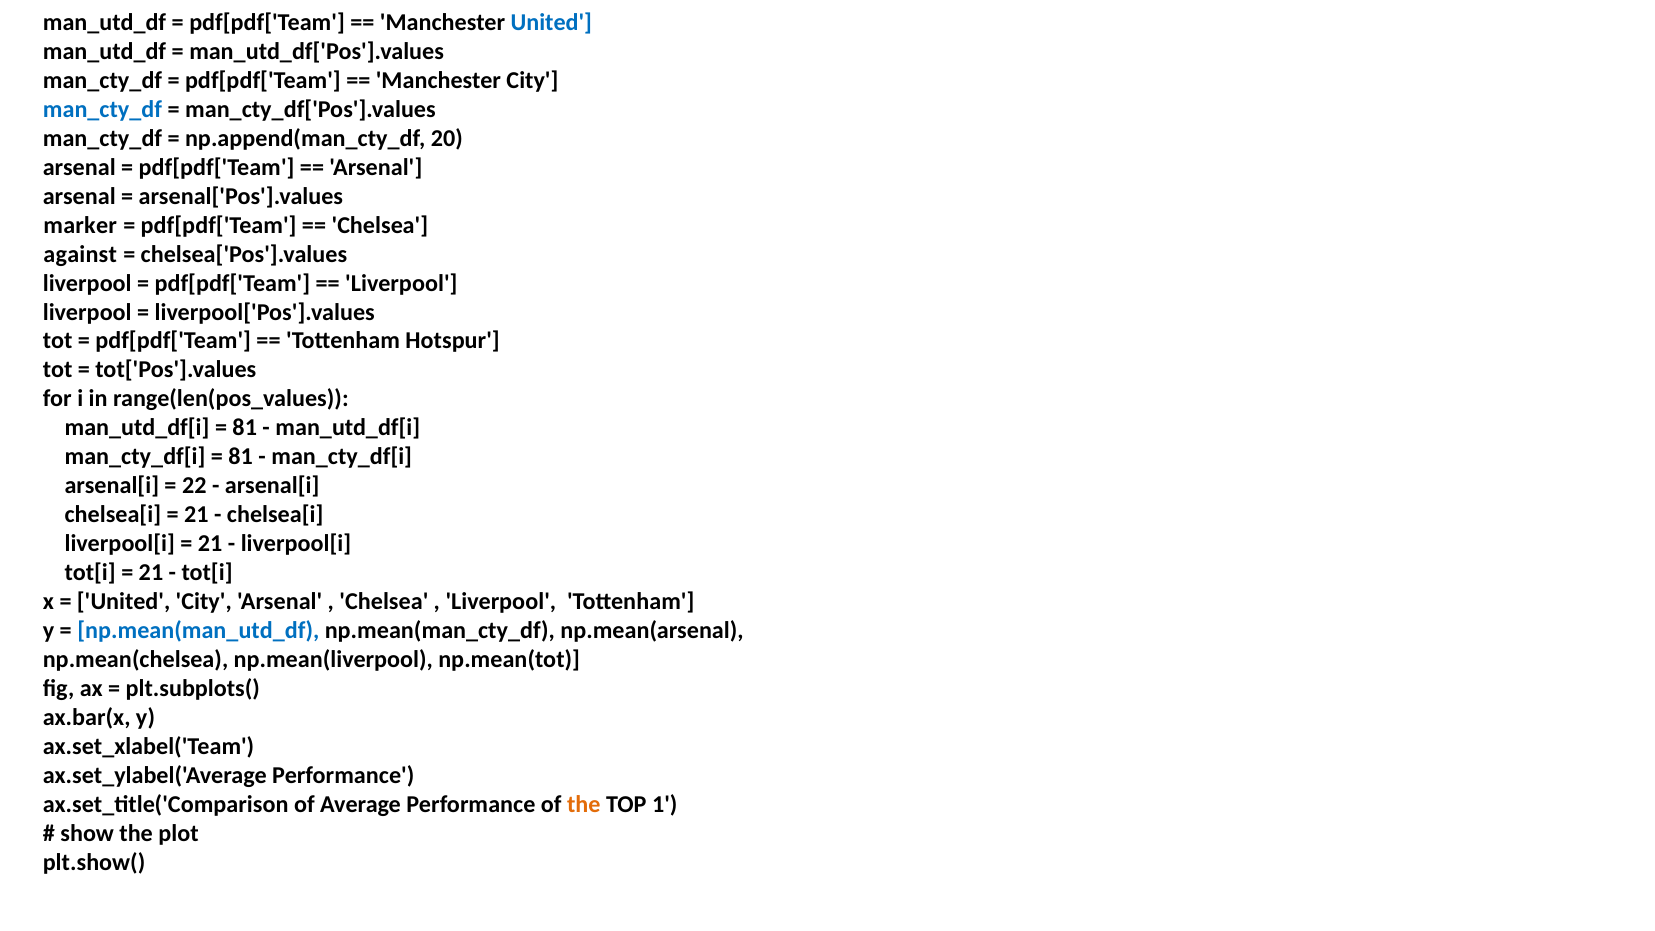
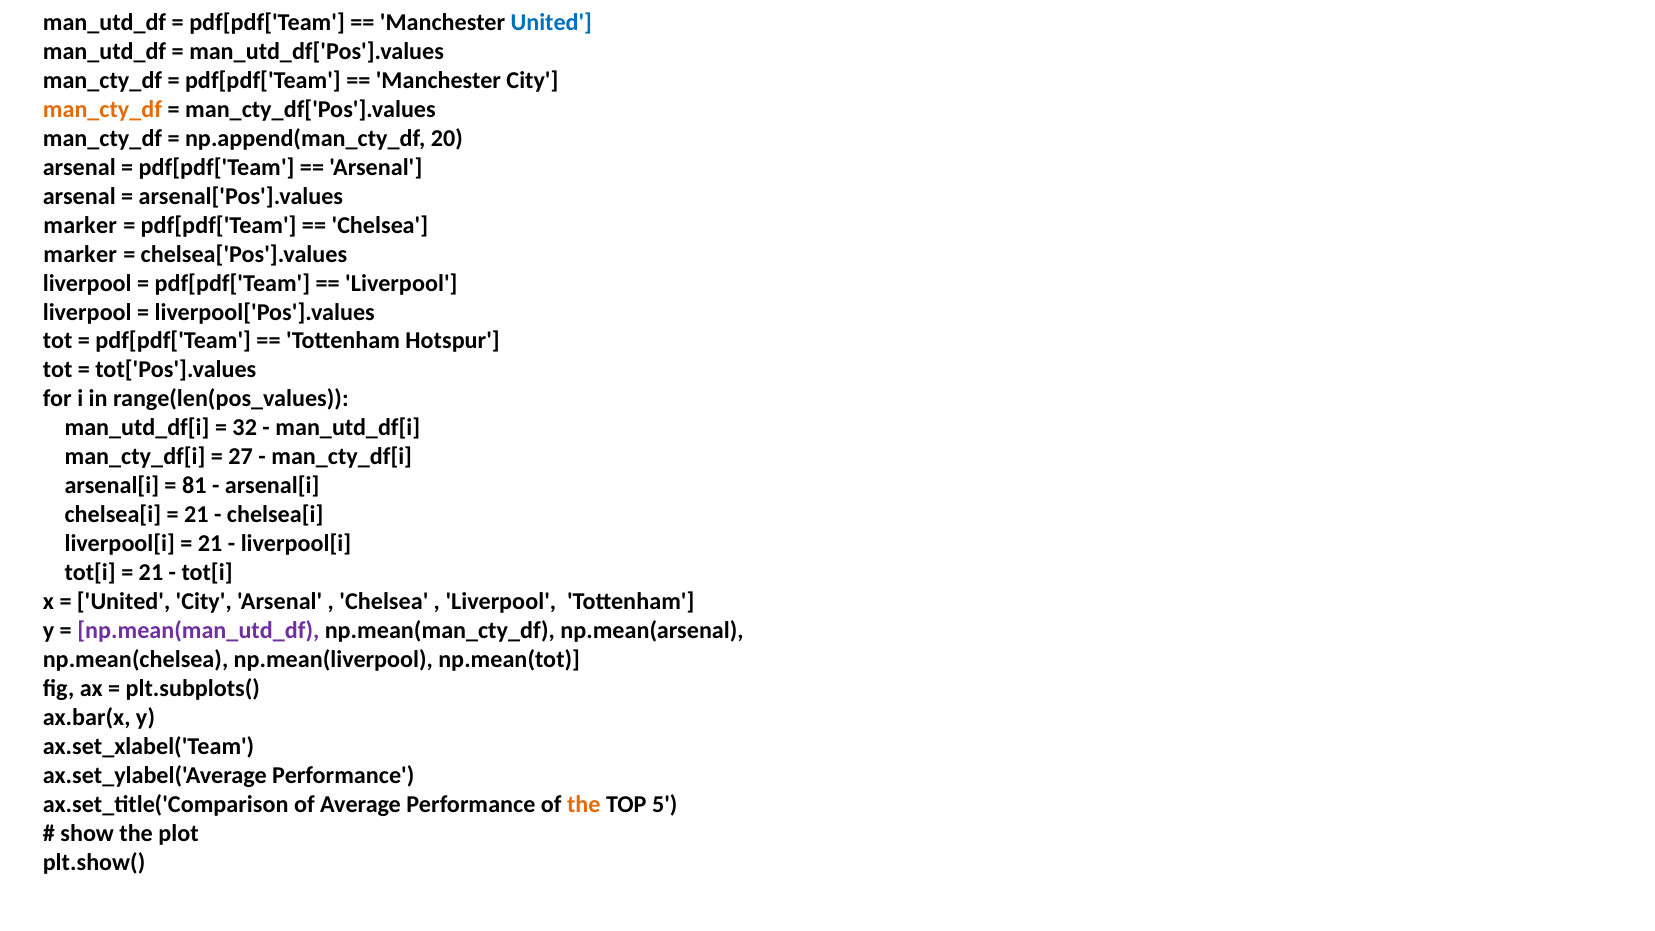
man_cty_df colour: blue -> orange (102, 109)
against: against -> marker (80, 254)
81: 81 -> 32 (245, 428)
81: 81 -> 27 (241, 457)
22: 22 -> 81 (194, 486)
np.mean(man_utd_df colour: blue -> purple (198, 631)
1: 1 -> 5 (665, 805)
